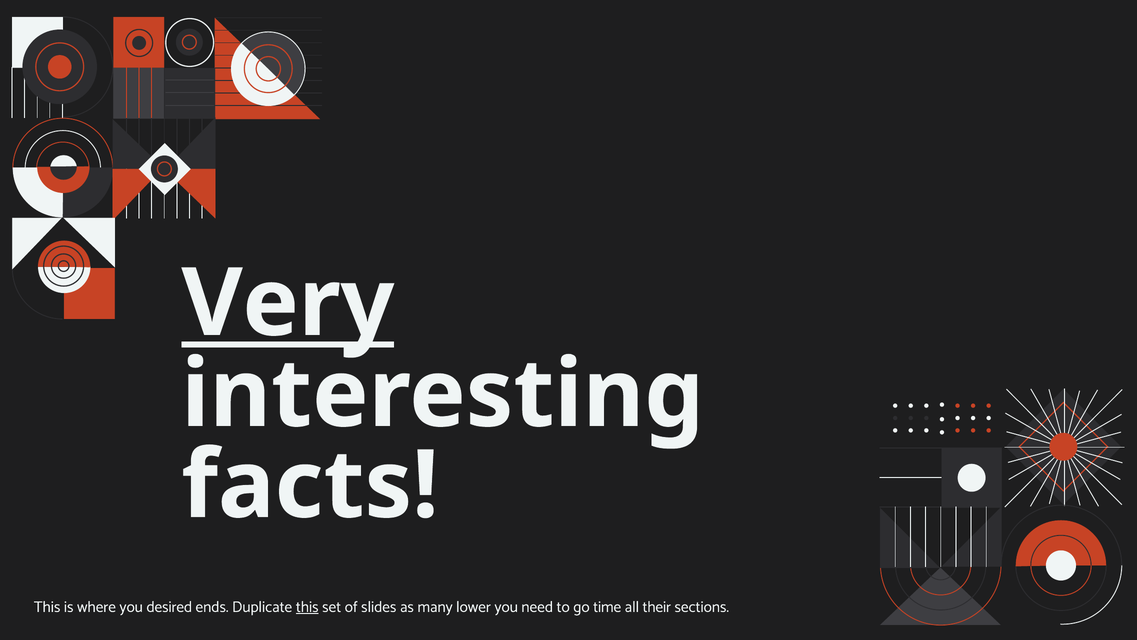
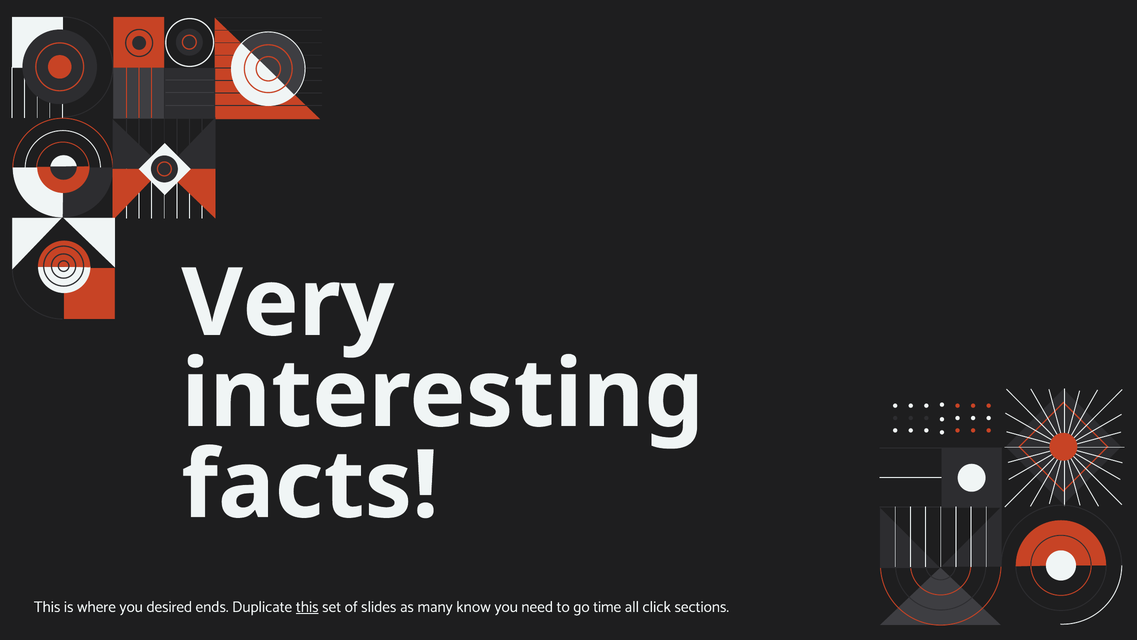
Very underline: present -> none (288, 303)
lower: lower -> know (473, 606)
their: their -> click (657, 606)
